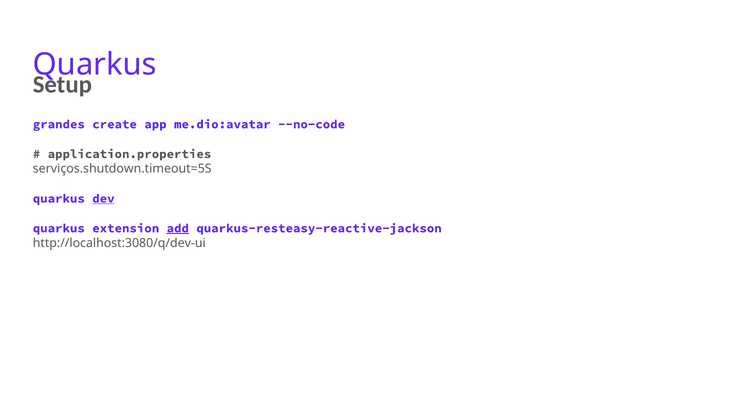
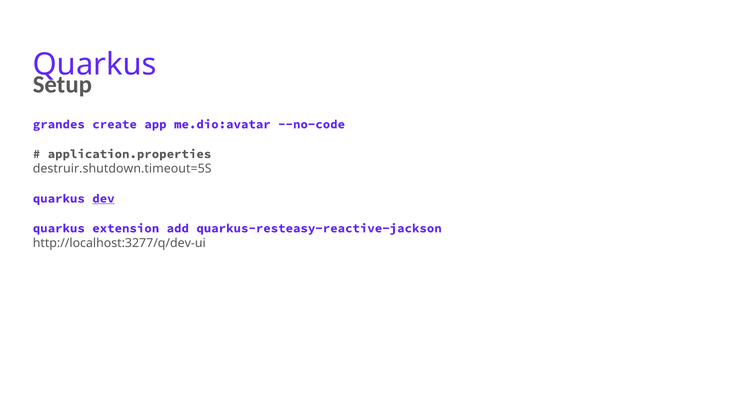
serviços.shutdown.timeout=5S: serviços.shutdown.timeout=5S -> destruir.shutdown.timeout=5S (122, 169)
add underline: present -> none (178, 229)
http://localhost:3080/q/dev-ui: http://localhost:3080/q/dev-ui -> http://localhost:3277/q/dev-ui (119, 243)
